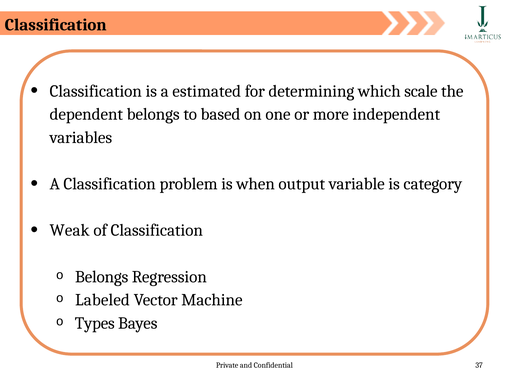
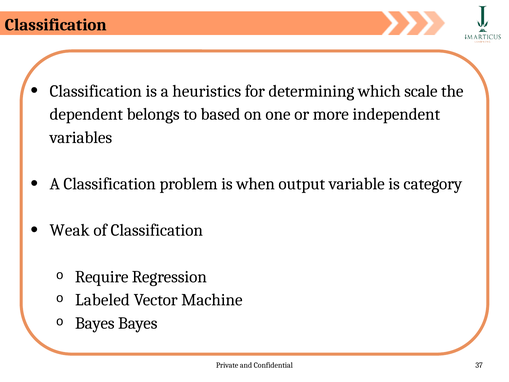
estimated: estimated -> heuristics (207, 91)
Belongs: Belongs -> Require (102, 277)
Types: Types -> Bayes (95, 323)
